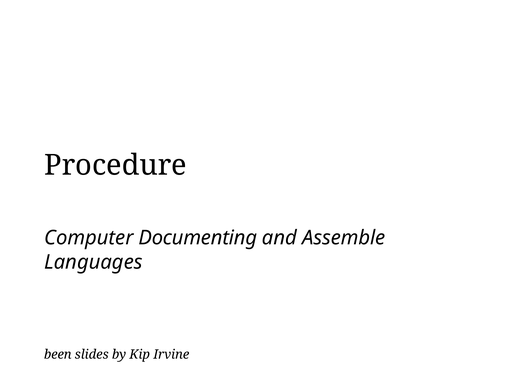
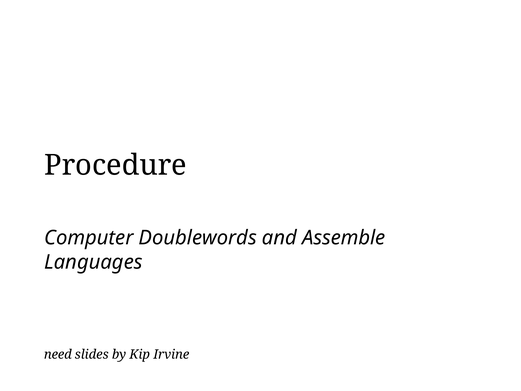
Documenting: Documenting -> Doublewords (198, 238)
been: been -> need (58, 354)
